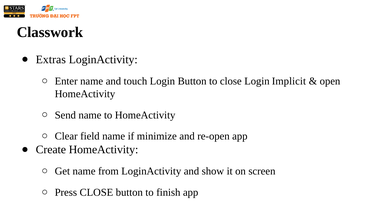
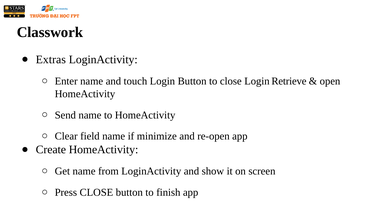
Implicit: Implicit -> Retrieve (289, 81)
